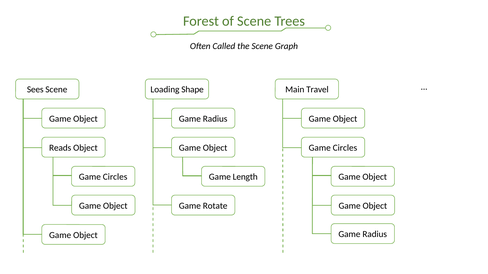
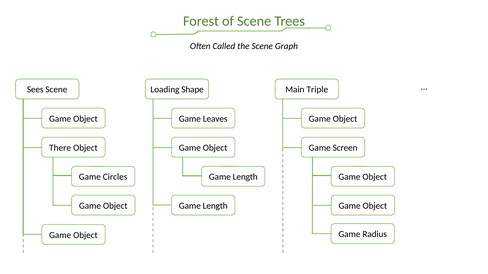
Travel: Travel -> Triple (317, 90)
Radius: Radius -> Leaves (215, 119)
Reads: Reads -> There (60, 148)
Circles: Circles -> Screen (345, 148)
Rotate: Rotate -> Length (215, 206)
